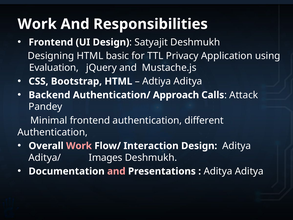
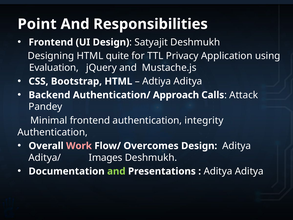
Work: Work -> Point (37, 24)
basic: basic -> quite (117, 56)
different: different -> integrity (204, 120)
Interaction: Interaction -> Overcomes (151, 146)
and colour: pink -> light green (116, 171)
